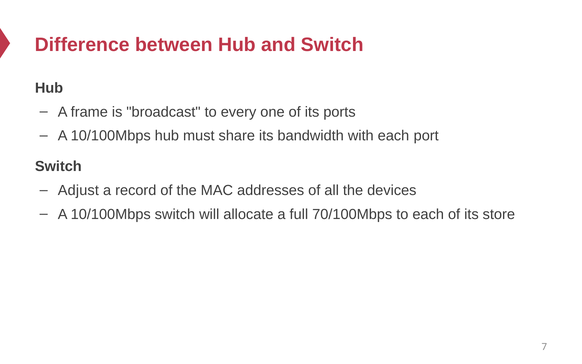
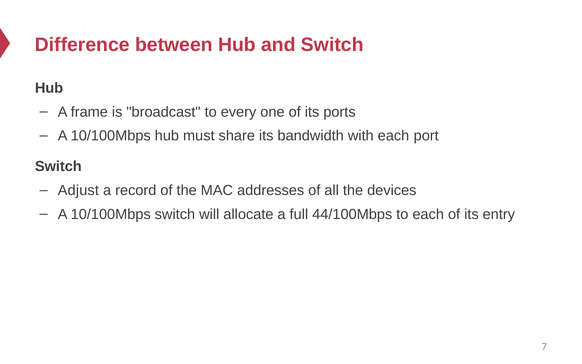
70/100Mbps: 70/100Mbps -> 44/100Mbps (352, 214)
store: store -> entry (499, 214)
